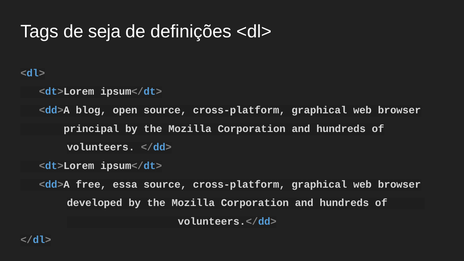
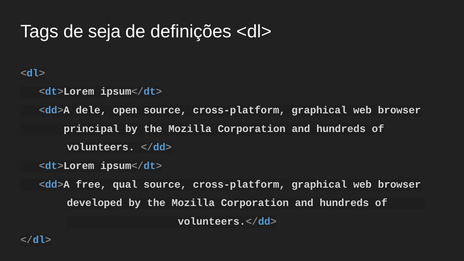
blog: blog -> dele (91, 110)
essa: essa -> qual (125, 184)
